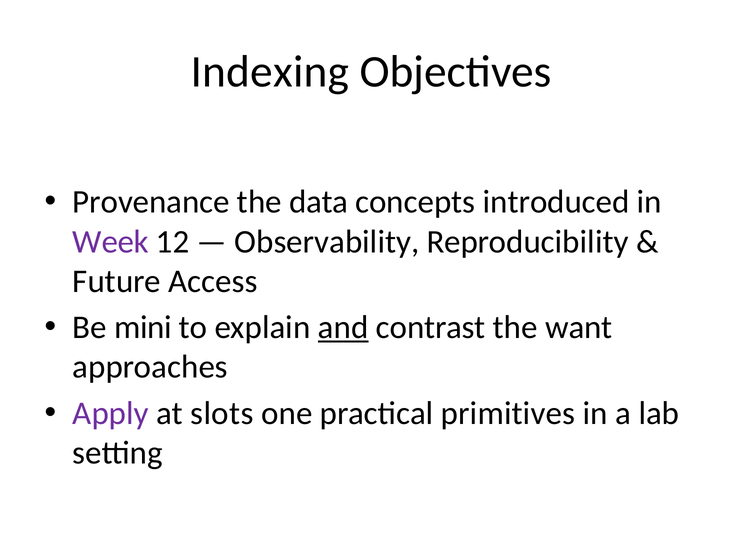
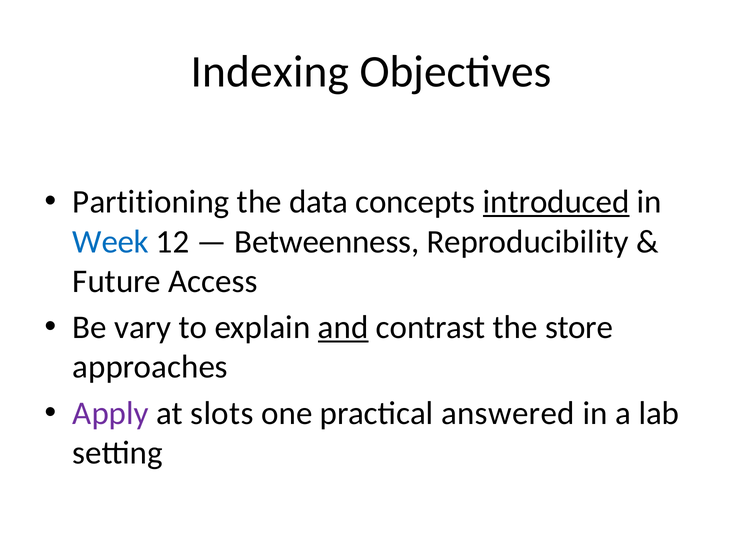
Provenance: Provenance -> Partitioning (151, 202)
introduced underline: none -> present (556, 202)
Week colour: purple -> blue (111, 242)
Observability: Observability -> Betweenness (327, 242)
mini: mini -> vary (143, 328)
want: want -> store (579, 328)
primitives: primitives -> answered (508, 414)
